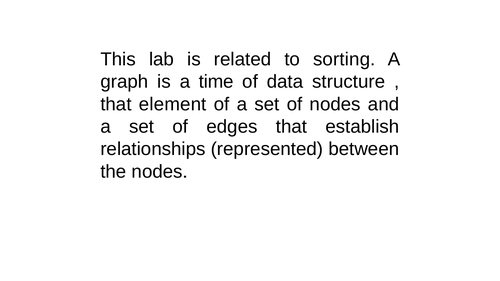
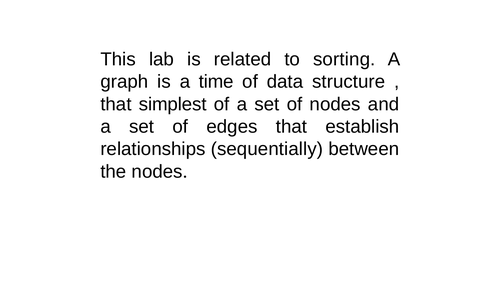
element: element -> simplest (173, 104)
represented: represented -> sequentially (267, 149)
